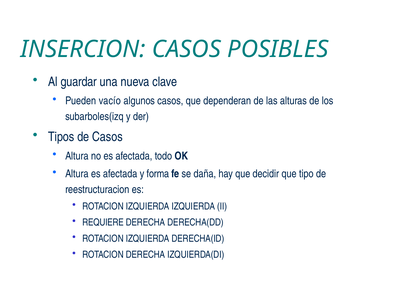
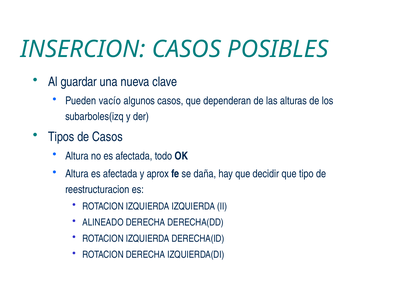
forma: forma -> aprox (158, 174)
REQUIERE: REQUIERE -> ALINEADO (103, 222)
